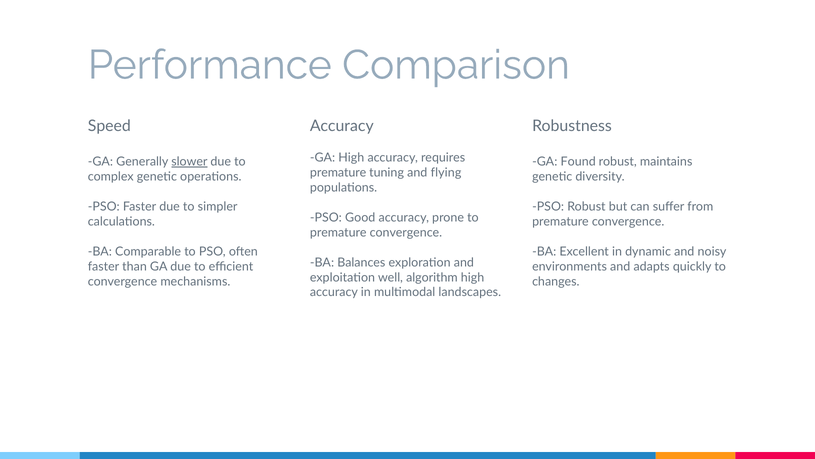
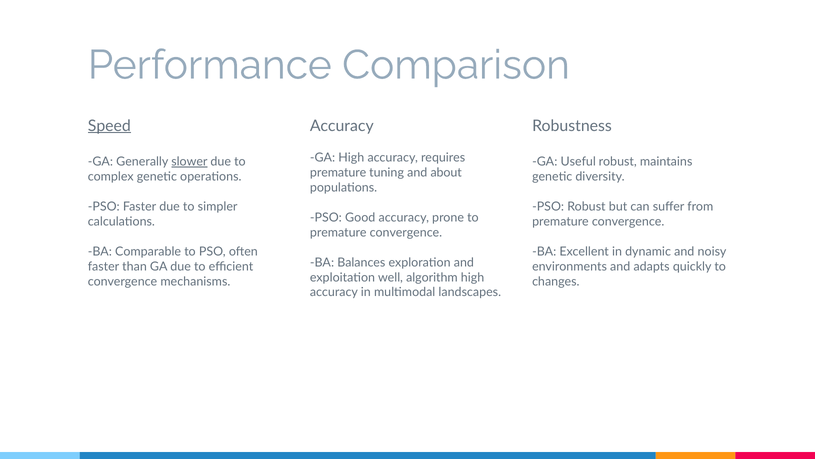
Speed underline: none -> present (109, 126)
Found: Found -> Useful (578, 162)
flying: flying -> about (446, 172)
